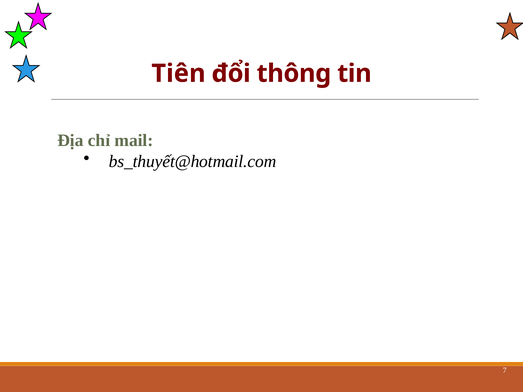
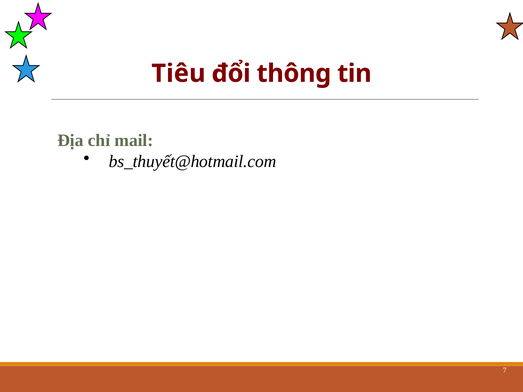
Tiên: Tiên -> Tiêu (178, 73)
